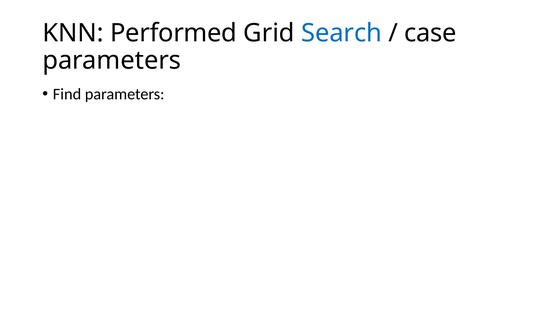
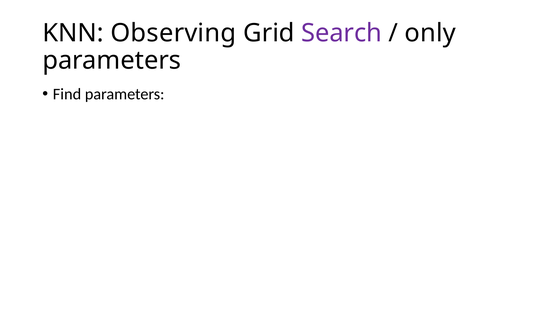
Performed: Performed -> Observing (173, 33)
Search colour: blue -> purple (342, 33)
case: case -> only (430, 33)
